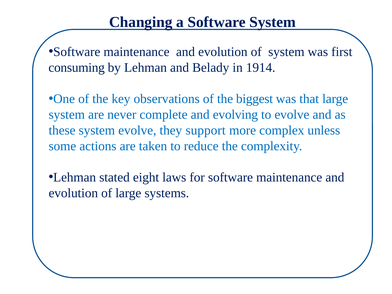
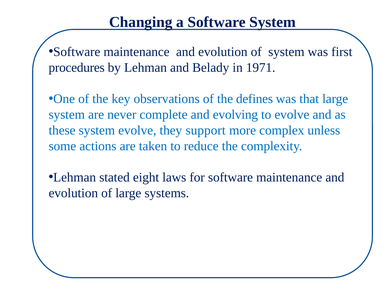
consuming: consuming -> procedures (77, 68)
1914: 1914 -> 1971 (261, 68)
biggest: biggest -> defines (255, 99)
